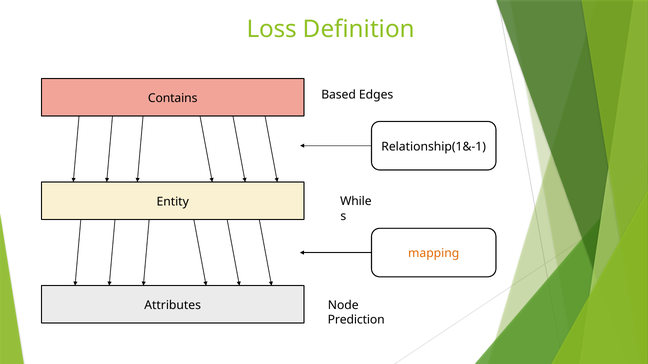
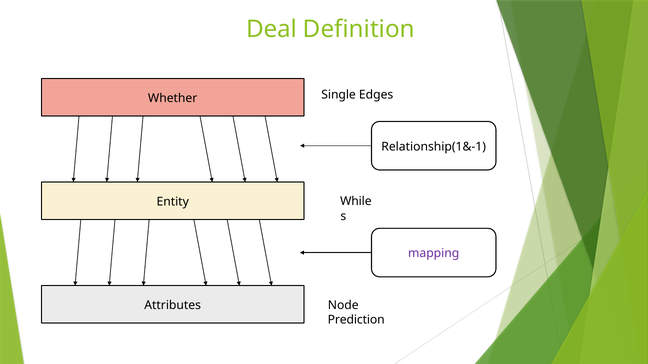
Loss: Loss -> Deal (272, 29)
Based: Based -> Single (339, 95)
Contains: Contains -> Whether (173, 98)
mapping colour: orange -> purple (434, 254)
